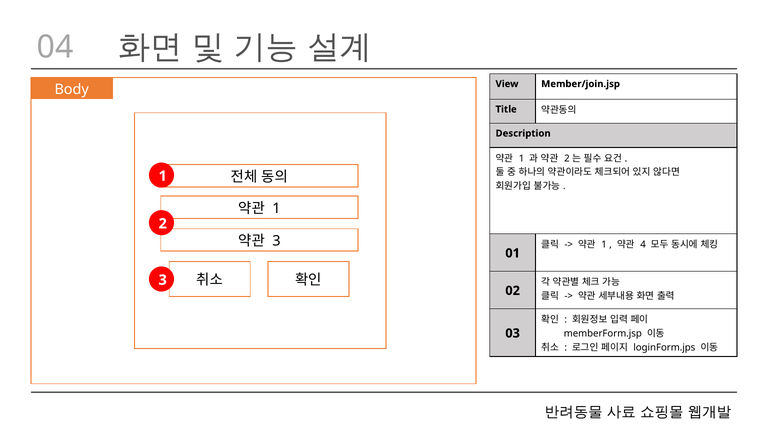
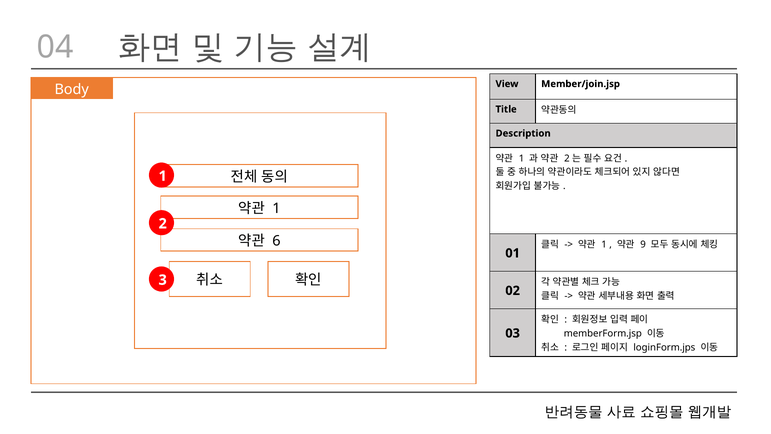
3: 3 -> 6 (276, 241)
4: 4 -> 9 (643, 244)
